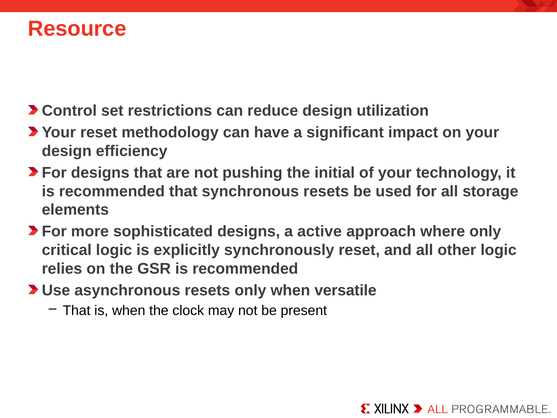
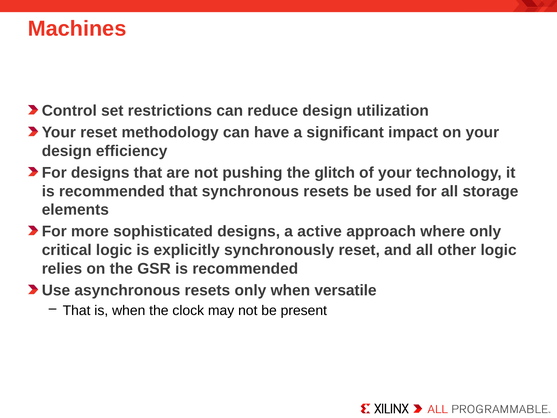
Resource: Resource -> Machines (77, 29)
initial: initial -> glitch (335, 173)
